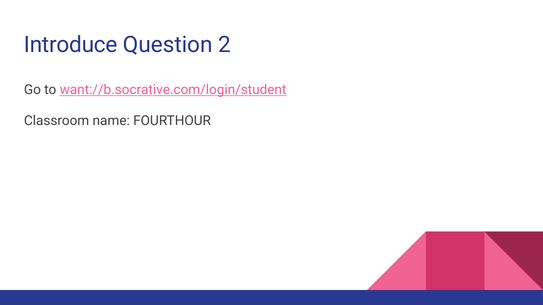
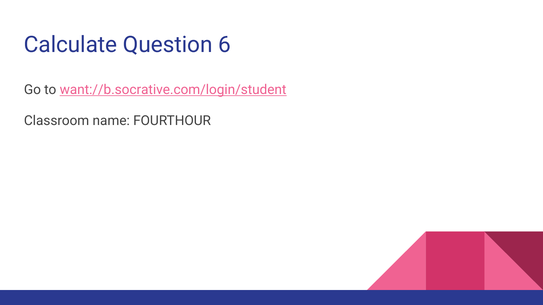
Introduce: Introduce -> Calculate (71, 45)
2: 2 -> 6 (225, 45)
